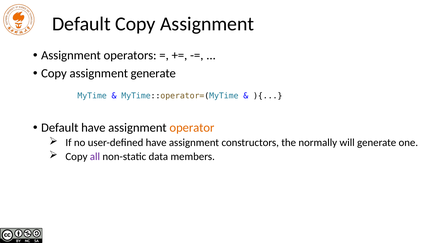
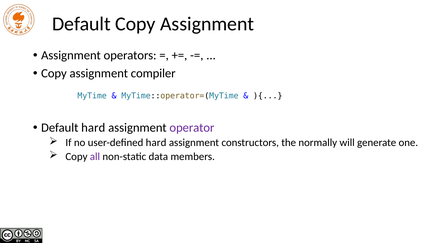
assignment generate: generate -> compiler (153, 74)
Default have: have -> hard (93, 128)
operator colour: orange -> purple (192, 128)
user-defined have: have -> hard (156, 143)
